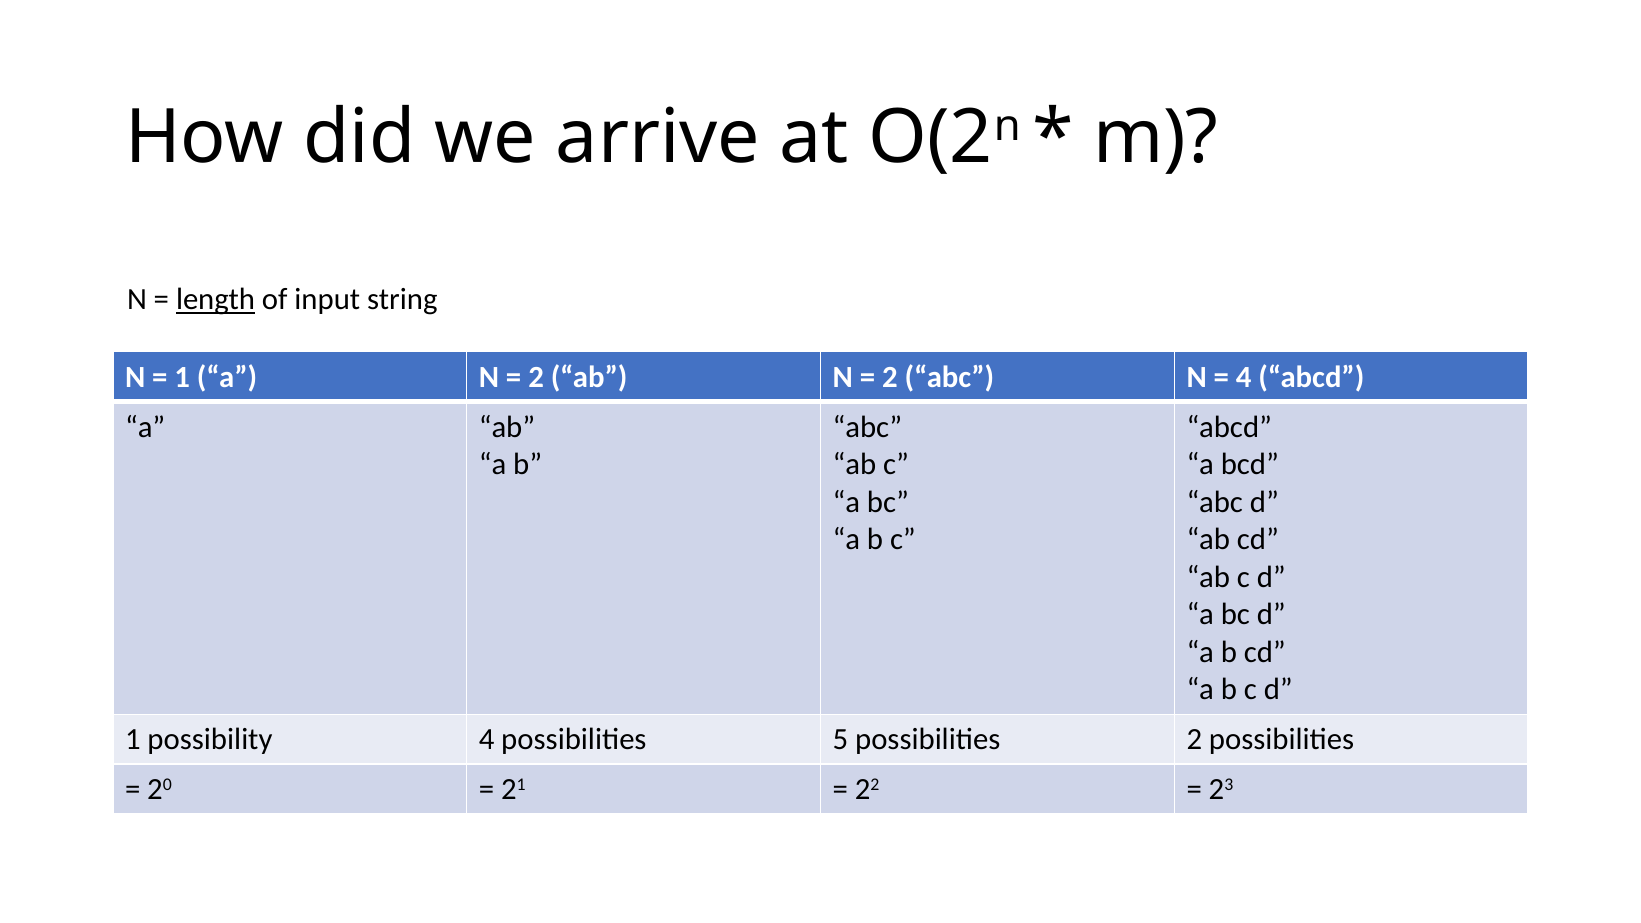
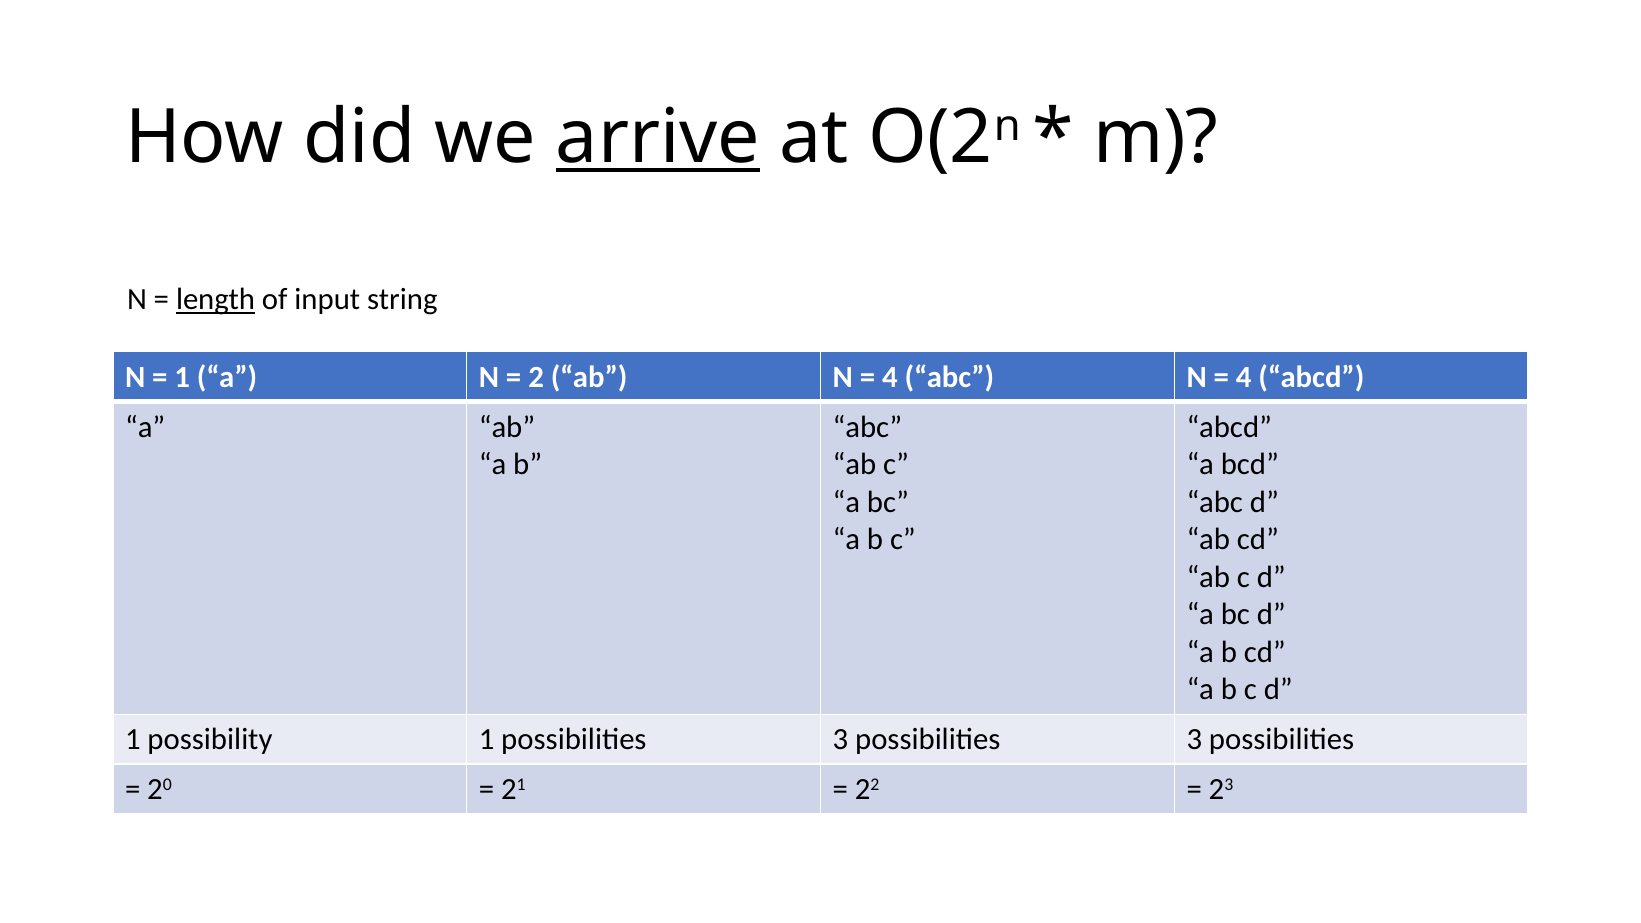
arrive underline: none -> present (658, 138)
2: 2 -> 4 (890, 377)
possibility 4: 4 -> 1 (487, 740)
5: 5 -> 3 (841, 740)
2: 2 -> 3 (1194, 740)
